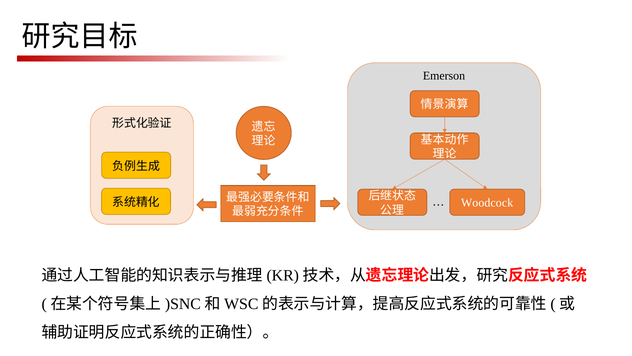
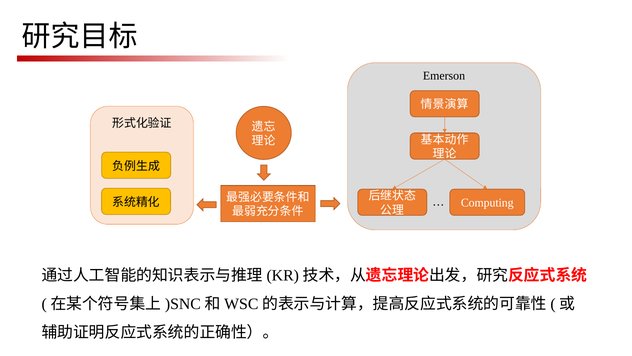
Woodcock: Woodcock -> Computing (487, 203)
